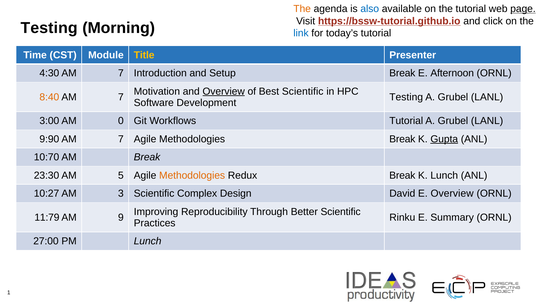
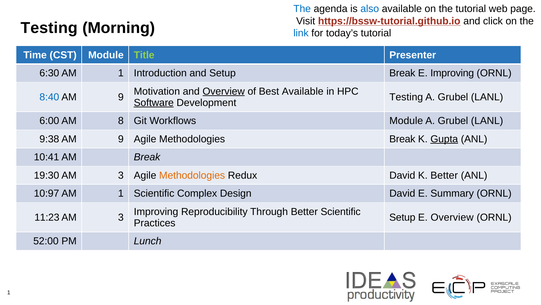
The colour: orange -> blue (302, 9)
page underline: present -> none (523, 9)
Title colour: yellow -> light green (144, 55)
4:30: 4:30 -> 6:30 (49, 73)
7: 7 -> 1 (121, 73)
E Afternoon: Afternoon -> Improving (452, 73)
Best Scientific: Scientific -> Available (303, 91)
8:40 colour: orange -> blue (49, 97)
7: 7 -> 9 (121, 97)
Software underline: none -> present (154, 103)
3:00: 3:00 -> 6:00 (49, 121)
0: 0 -> 8 (121, 121)
Workflows Tutorial: Tutorial -> Module (406, 121)
9:90: 9:90 -> 9:38 (49, 139)
7: 7 -> 9 (121, 139)
10:70: 10:70 -> 10:41 (47, 157)
23:30: 23:30 -> 19:30 (47, 175)
5: 5 -> 3 (121, 175)
Redux Break: Break -> David (402, 175)
K Lunch: Lunch -> Better (444, 175)
10:27: 10:27 -> 10:97 (47, 193)
3: 3 -> 1 (121, 193)
E Overview: Overview -> Summary (452, 193)
11:79: 11:79 -> 11:23 (47, 217)
9: 9 -> 3 (121, 217)
Rinku: Rinku -> Setup (402, 217)
E Summary: Summary -> Overview (452, 217)
27:00: 27:00 -> 52:00 (46, 241)
